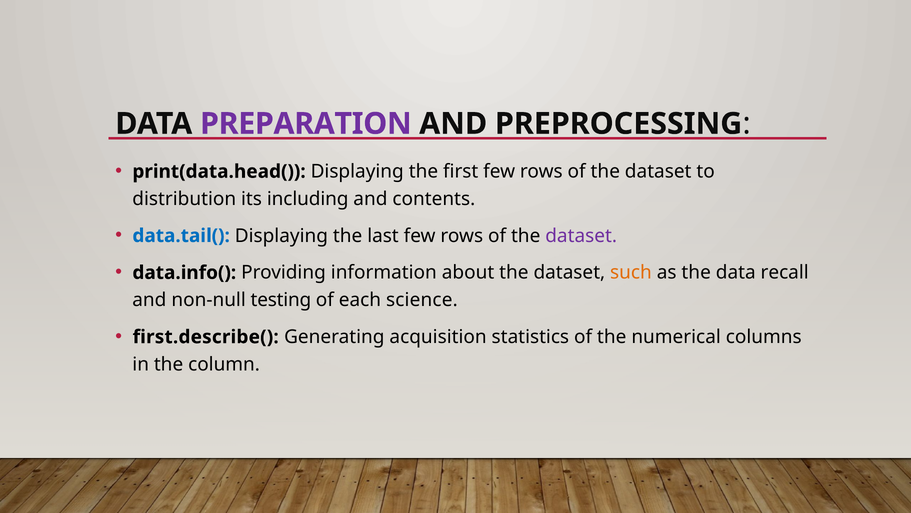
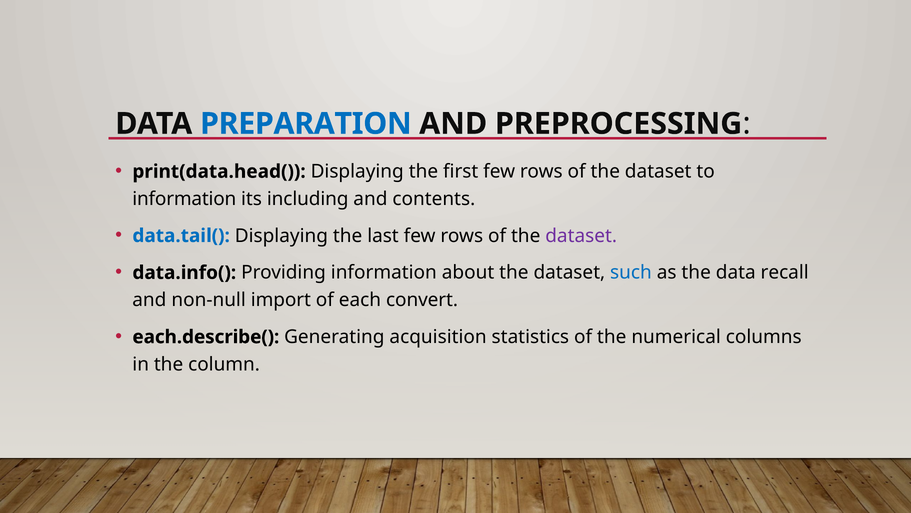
PREPARATION colour: purple -> blue (306, 124)
distribution: distribution -> information (184, 199)
such colour: orange -> blue (631, 272)
testing: testing -> import (281, 300)
science: science -> convert (422, 300)
first.describe(: first.describe( -> each.describe( (206, 337)
